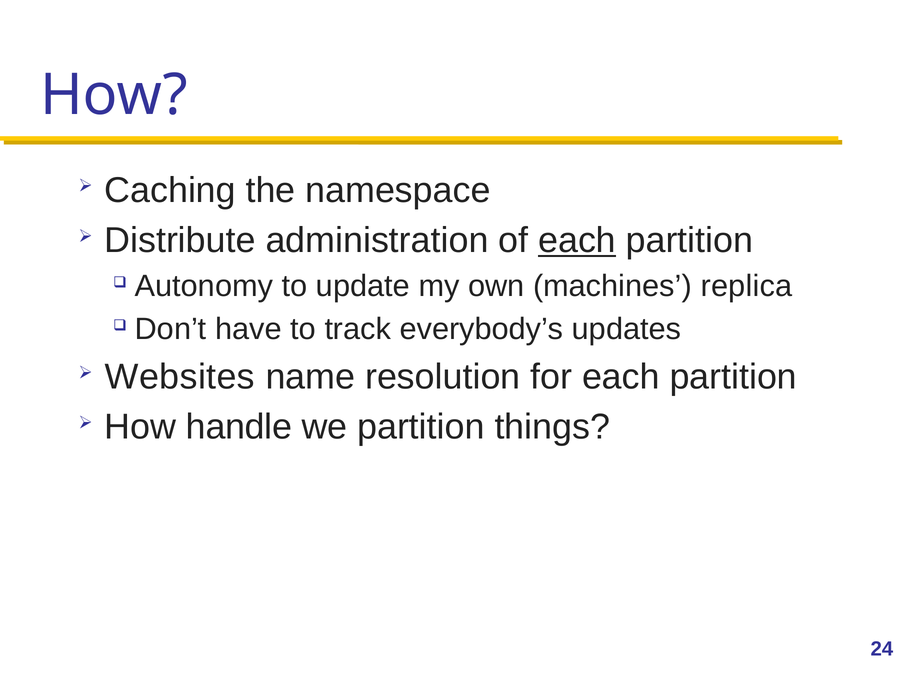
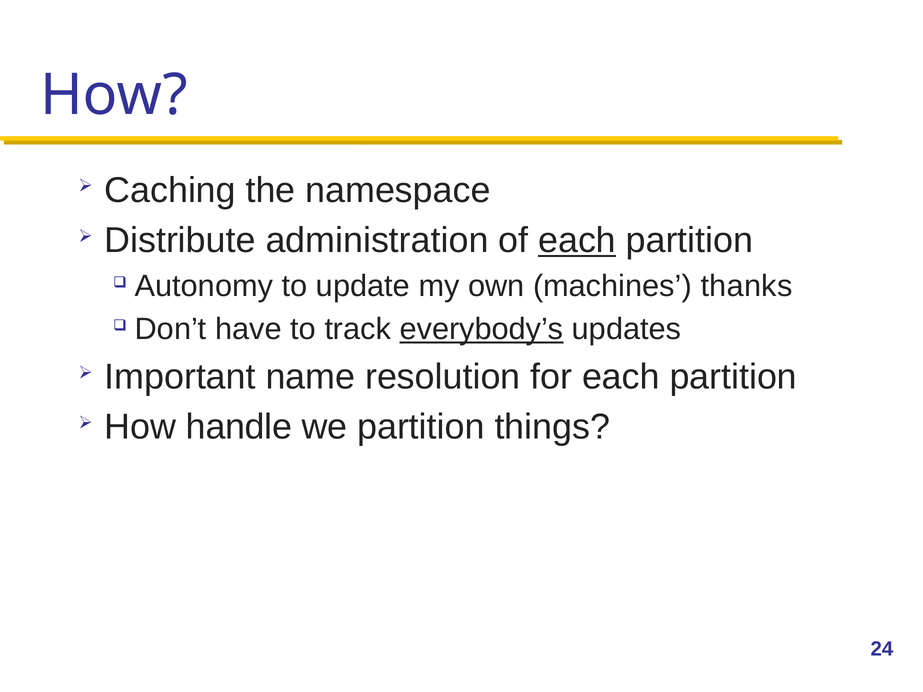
replica: replica -> thanks (747, 286)
everybody’s underline: none -> present (482, 329)
Websites: Websites -> Important (180, 377)
